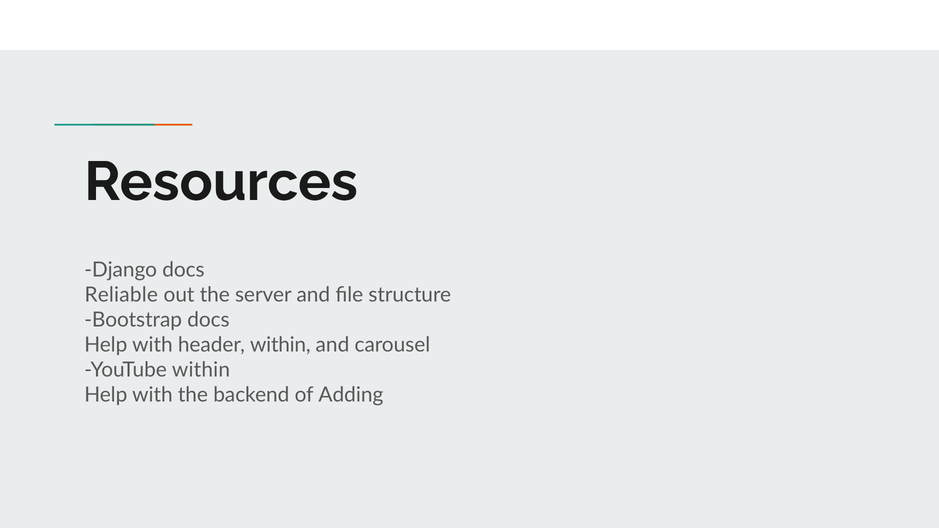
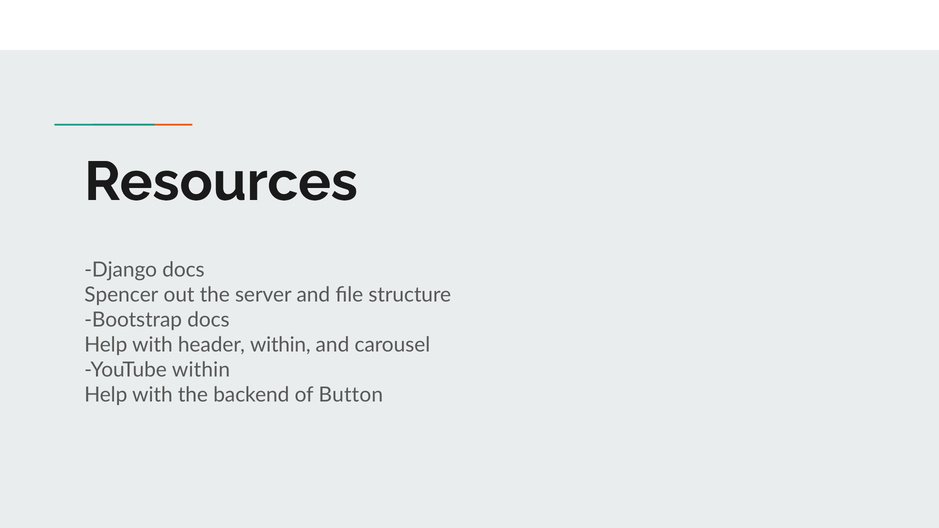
Reliable: Reliable -> Spencer (121, 295)
Adding: Adding -> Button (351, 395)
